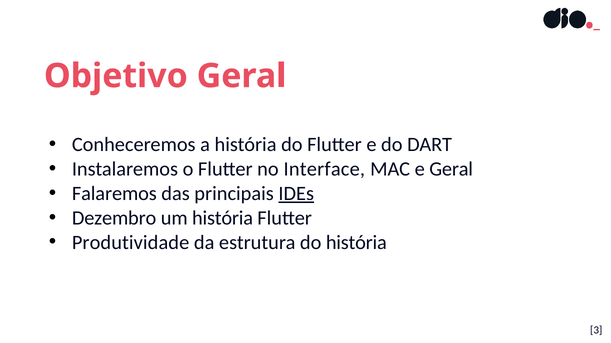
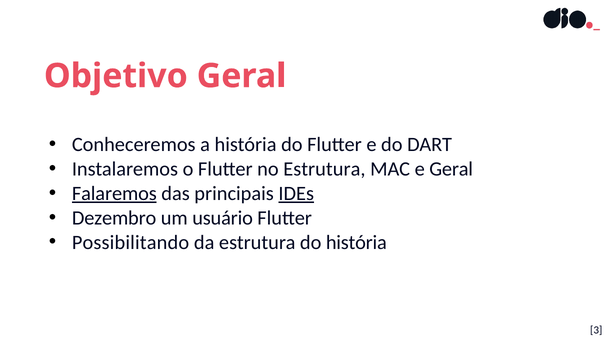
no Interface: Interface -> Estrutura (324, 170)
Falaremos underline: none -> present (114, 194)
um história: história -> usuário (223, 218)
Produtividade: Produtividade -> Possibilitando (131, 243)
